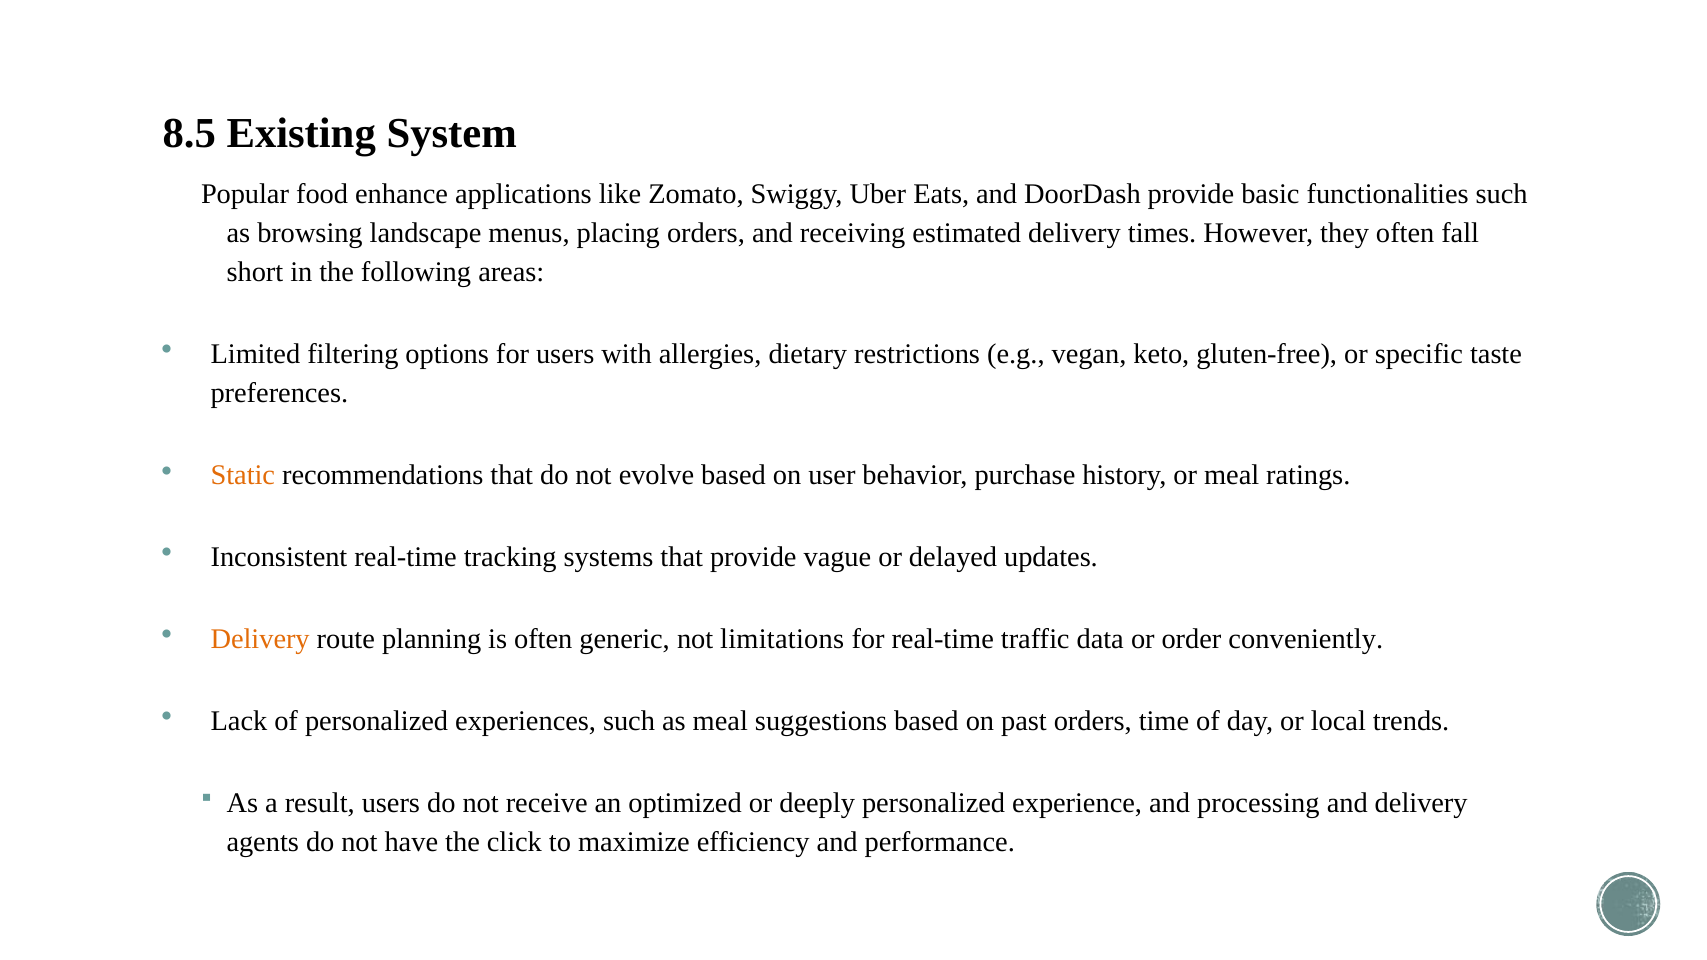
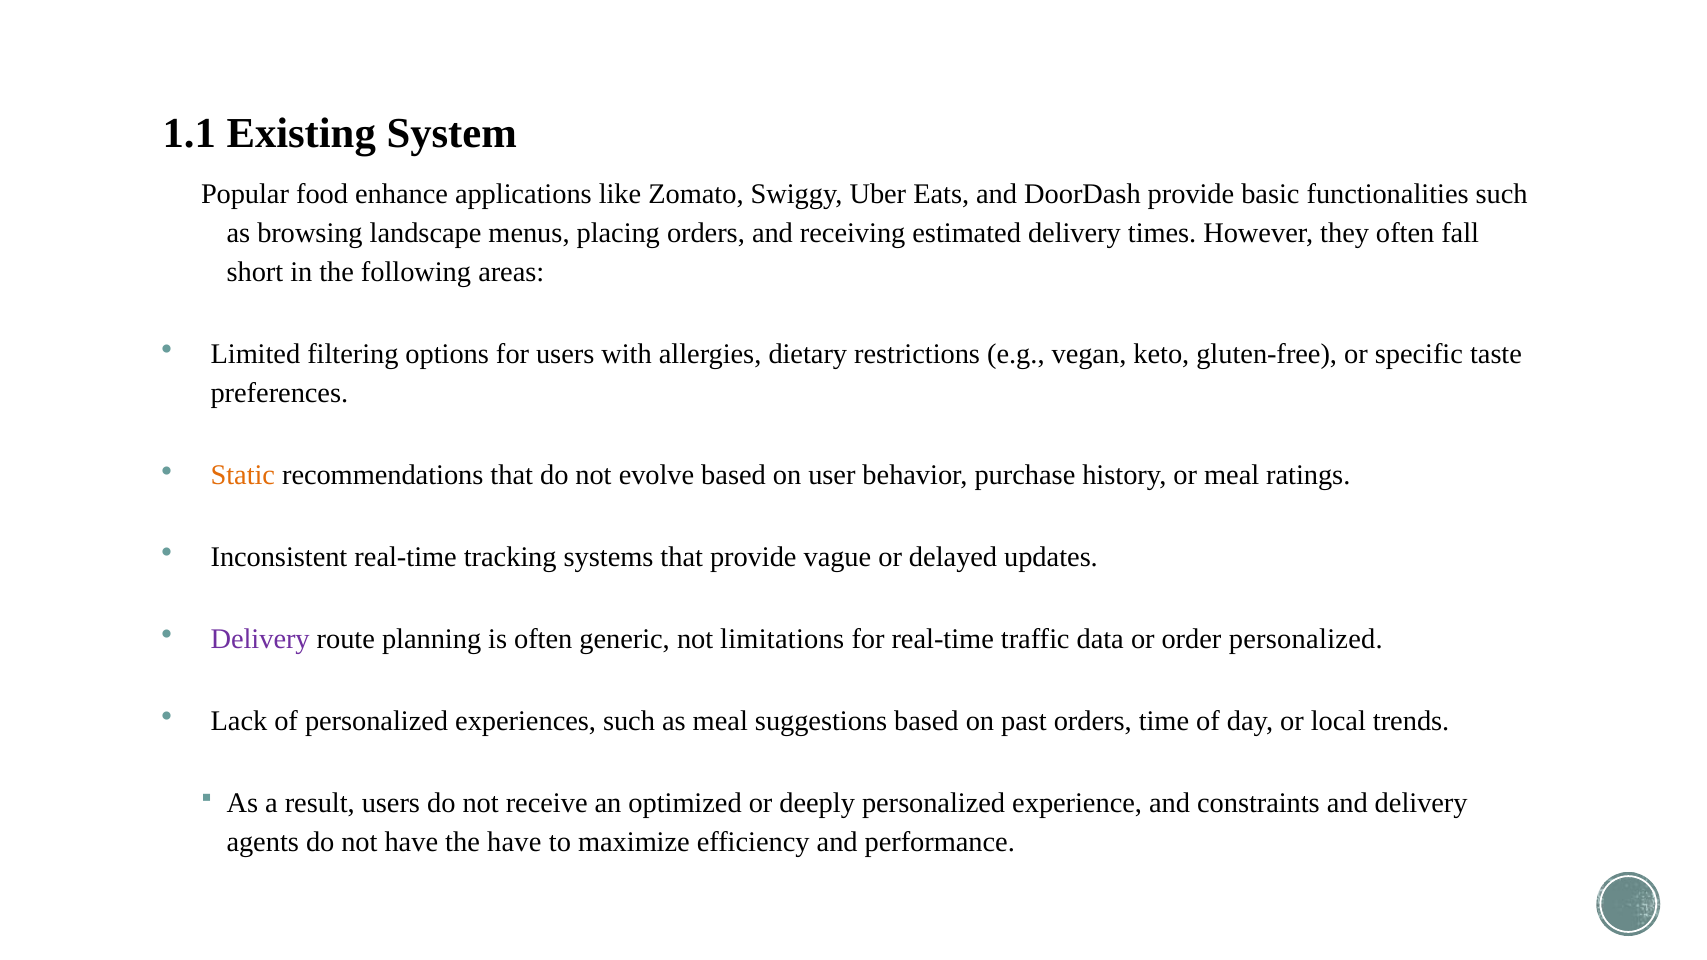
8.5: 8.5 -> 1.1 (189, 133)
Delivery colour: orange -> purple (260, 639)
order conveniently: conveniently -> personalized (1306, 639)
processing: processing -> constraints (1258, 803)
the click: click -> have (514, 842)
